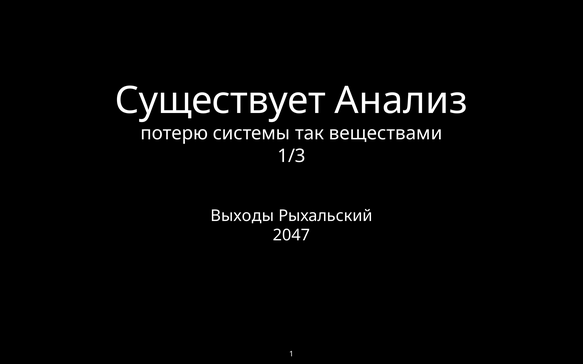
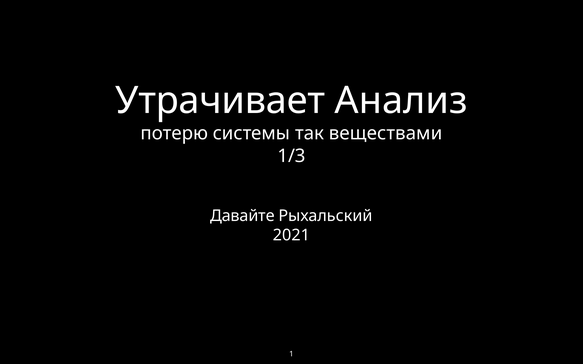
Существует: Существует -> Утрачивает (220, 101)
Выходы: Выходы -> Давайте (242, 216)
2047: 2047 -> 2021 (292, 235)
